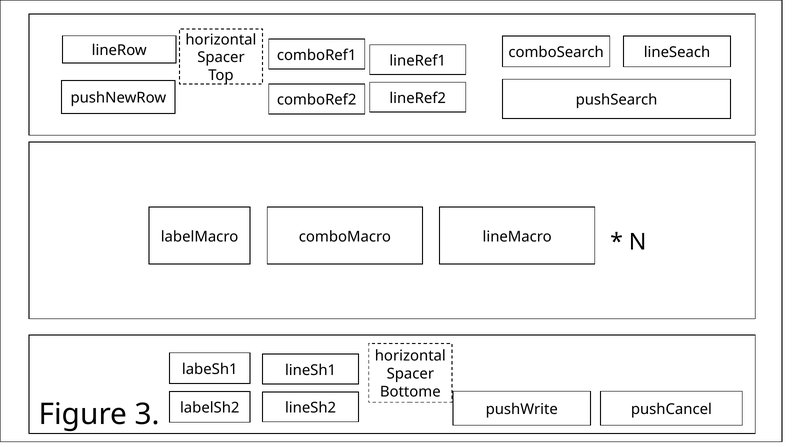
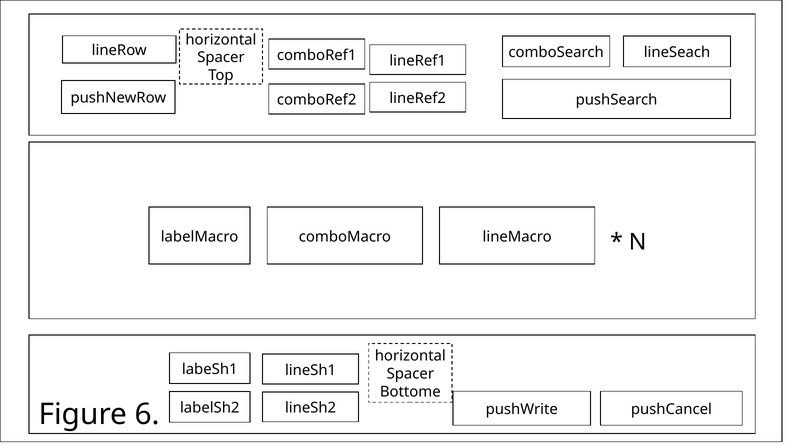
3: 3 -> 6 (147, 415)
